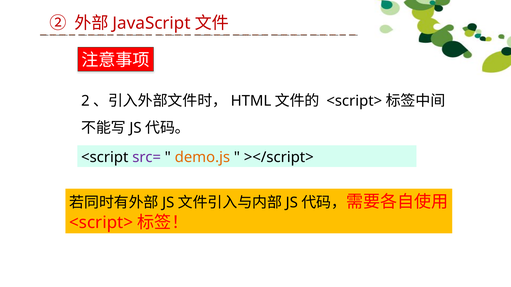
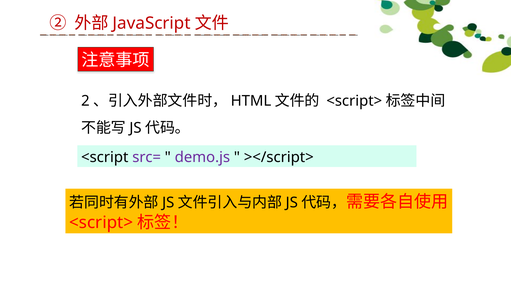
demo.js colour: orange -> purple (202, 157)
